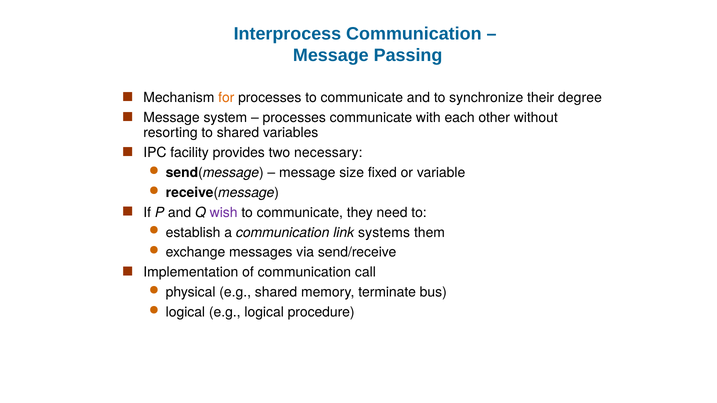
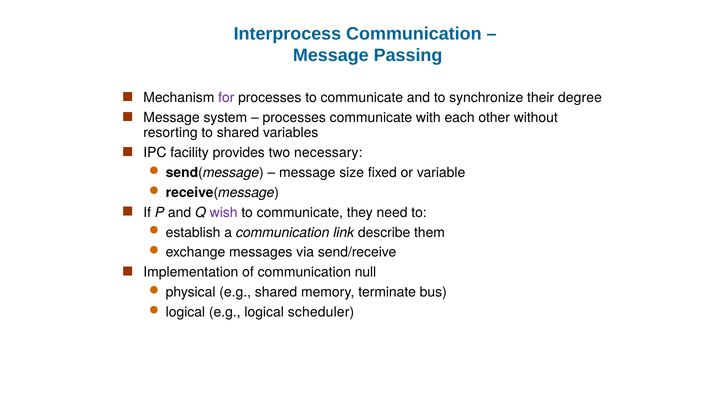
for colour: orange -> purple (226, 98)
systems: systems -> describe (384, 233)
call: call -> null (365, 273)
procedure: procedure -> scheduler (321, 312)
